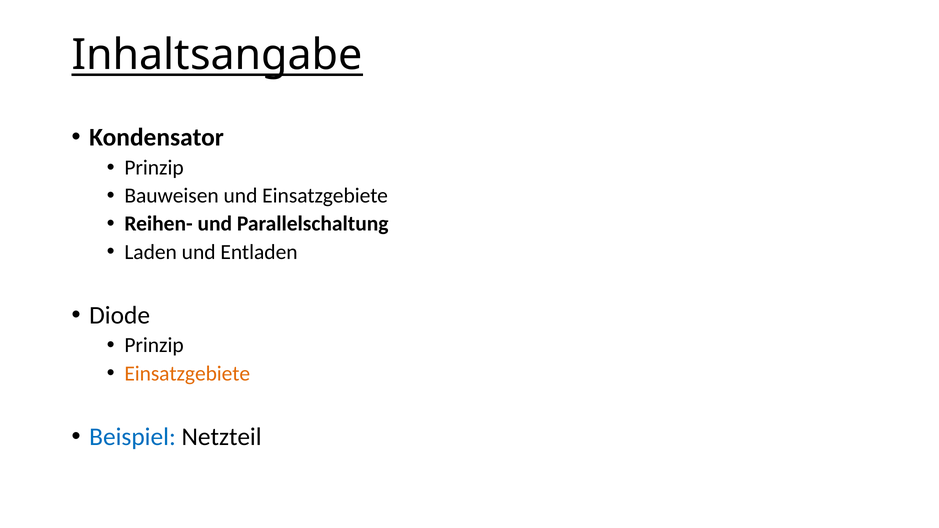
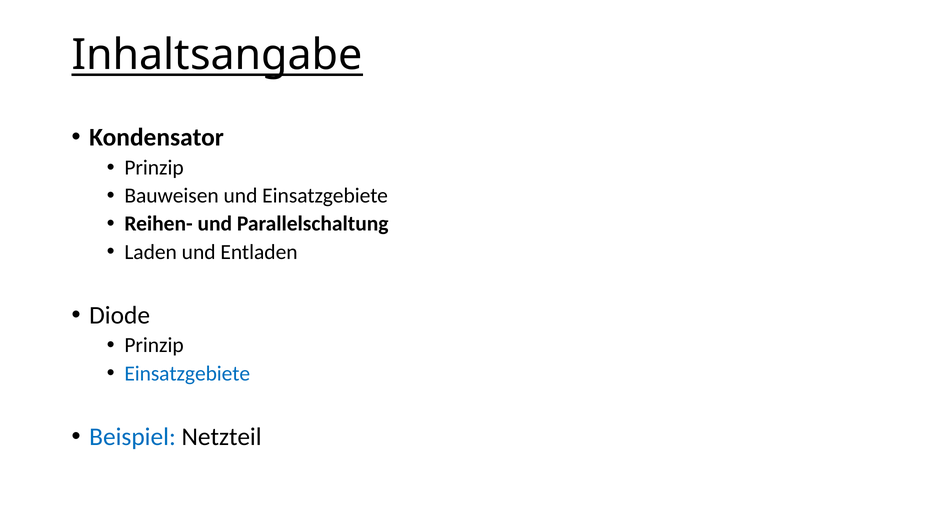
Einsatzgebiete colour: orange -> blue (187, 374)
